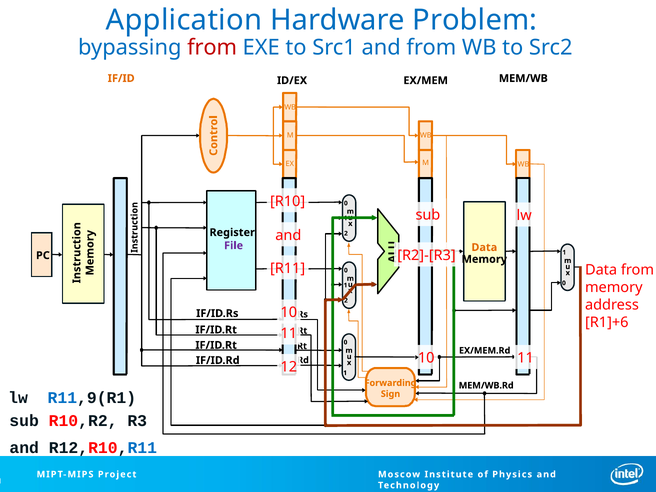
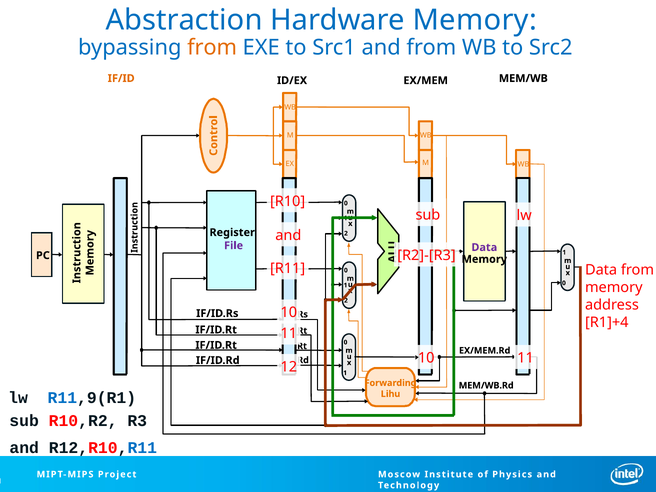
Application: Application -> Abstraction (184, 20)
Hardware Problem: Problem -> Memory (475, 20)
from colour: red -> orange (212, 48)
Data colour: orange -> purple (484, 247)
R1]+6: R1]+6 -> R1]+4 (607, 322)
Sign: Sign -> Lihu (391, 394)
